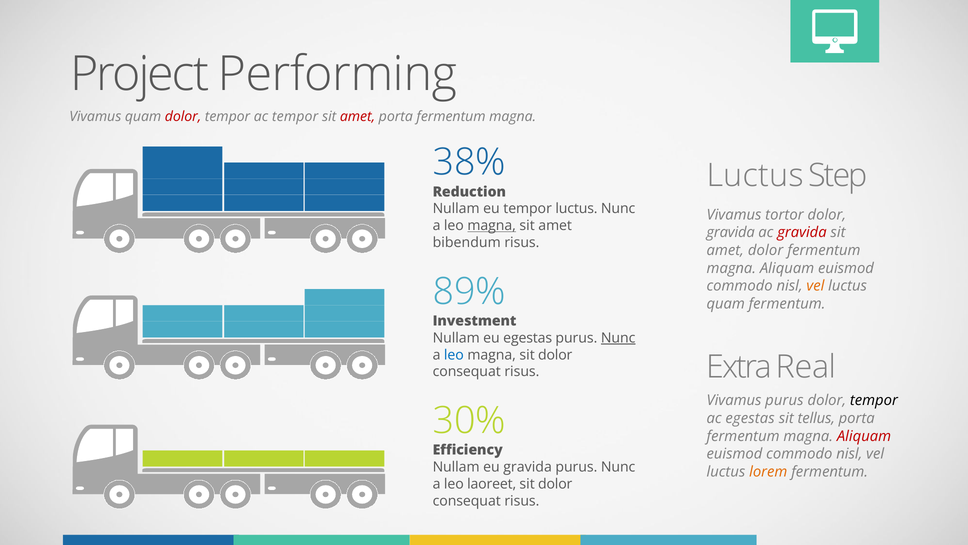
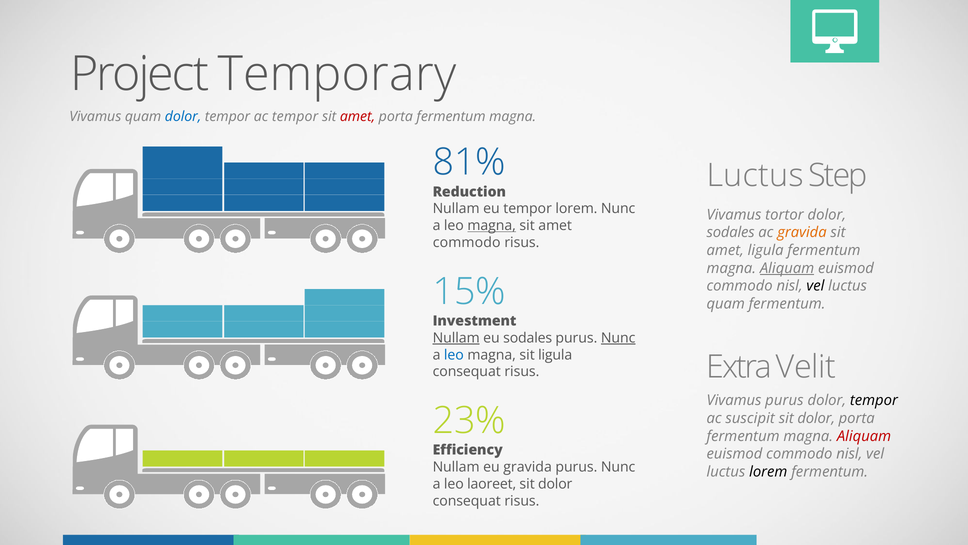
Performing: Performing -> Temporary (337, 74)
dolor colour: red -> blue (183, 117)
38%: 38% -> 81% (469, 162)
tempor luctus: luctus -> lorem (576, 209)
gravida: gravida -> sodales (731, 232)
gravida colour: red -> orange (802, 232)
bibendum: bibendum -> commodo (467, 242)
amet dolor: dolor -> ligula (766, 250)
Aliquam underline: none -> present (787, 268)
89%: 89% -> 15% (469, 291)
vel colour: orange -> black (815, 286)
Nullam underline: none -> present (456, 338)
eu egestas: egestas -> sodales (528, 338)
magna sit dolor: dolor -> ligula (555, 355)
Real: Real -> Velit (806, 367)
30%: 30% -> 23% (469, 420)
ac egestas: egestas -> suscipit (750, 418)
tellus: tellus -> dolor (816, 418)
lorem colour: orange -> black (768, 471)
